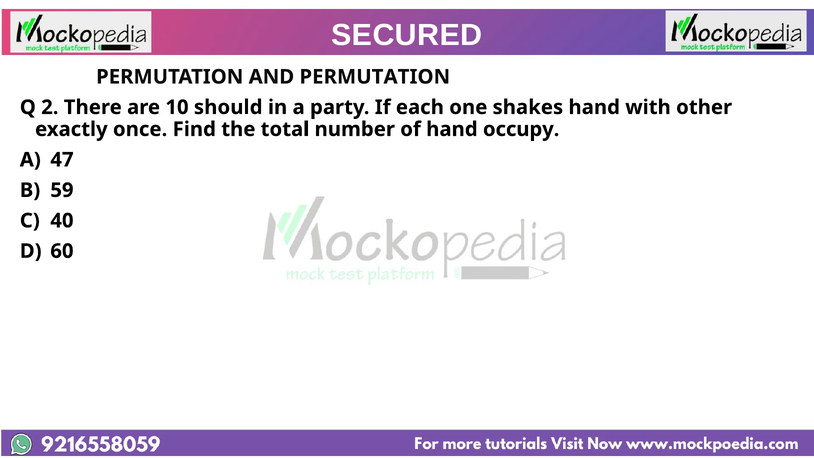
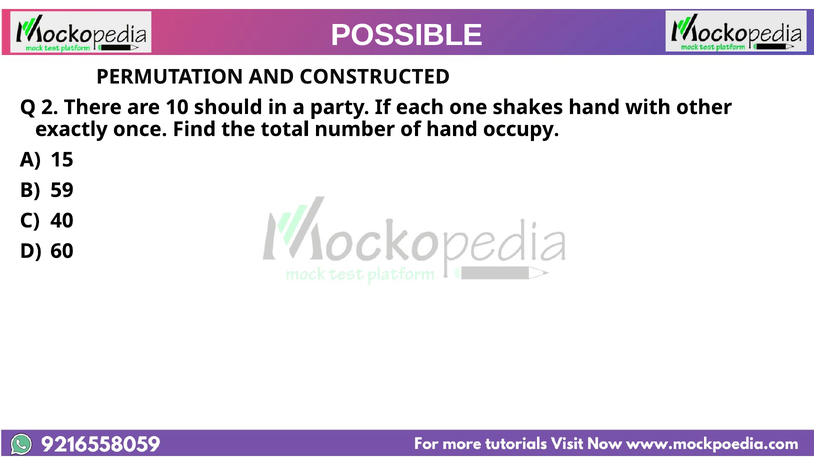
SECURED: SECURED -> POSSIBLE (407, 35)
AND PERMUTATION: PERMUTATION -> CONSTRUCTED (375, 77)
47: 47 -> 15 (62, 160)
